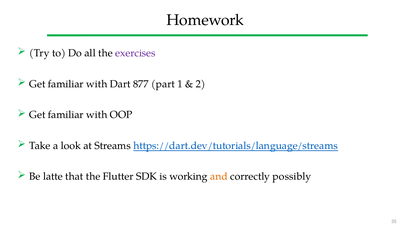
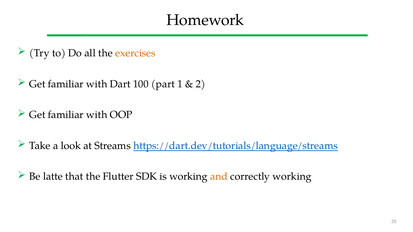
exercises colour: purple -> orange (135, 53)
877: 877 -> 100 (141, 84)
correctly possibly: possibly -> working (292, 177)
